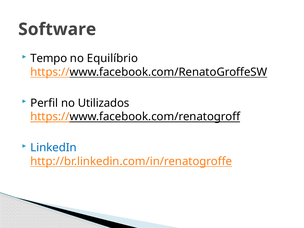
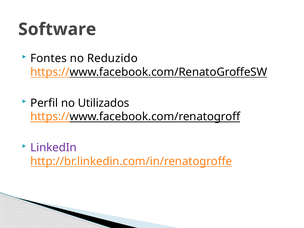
Tempo: Tempo -> Fontes (49, 58)
Equilíbrio: Equilíbrio -> Reduzido (112, 58)
LinkedIn colour: blue -> purple (54, 148)
